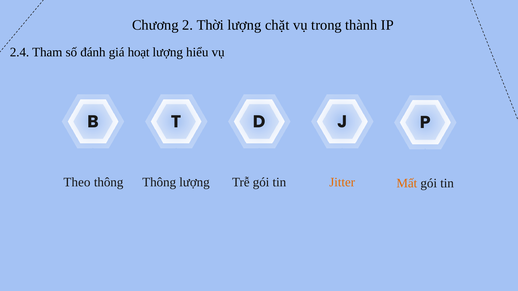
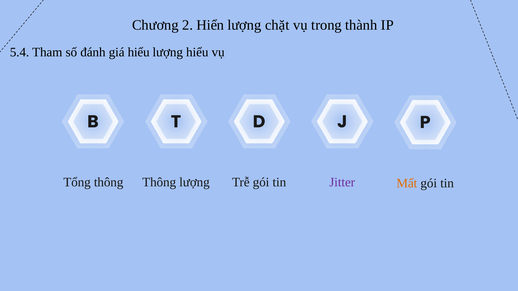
Thời: Thời -> Hiển (210, 25)
2.4: 2.4 -> 5.4 (20, 52)
giá hoạt: hoạt -> hiểu (139, 52)
Theo: Theo -> Tổng (77, 183)
Jitter colour: orange -> purple (342, 183)
